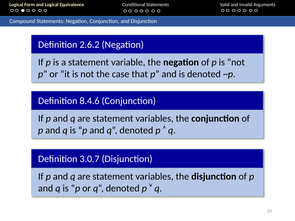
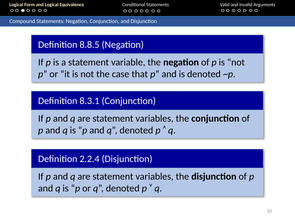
2.6.2: 2.6.2 -> 8.8.5 (90, 45)
8.4.6: 8.4.6 -> 8.3.1 (90, 101)
3.0.7: 3.0.7 -> 2.2.4 (90, 159)
